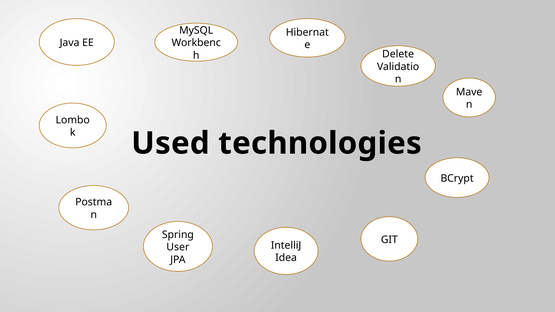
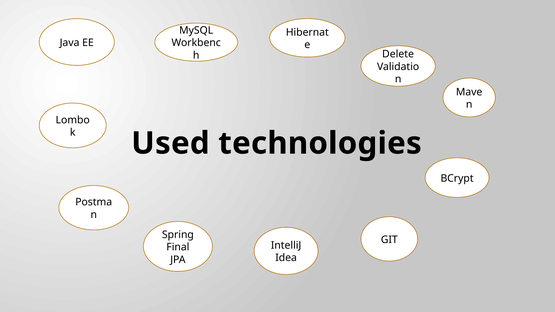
User: User -> Final (178, 247)
